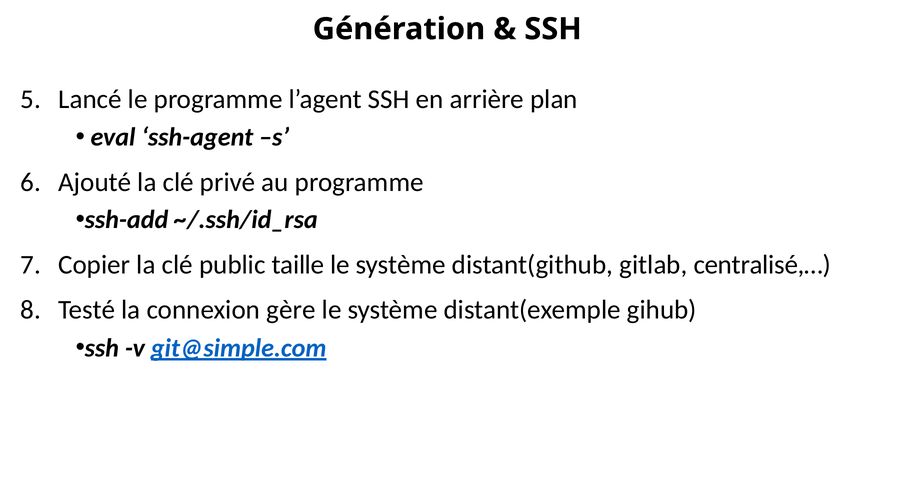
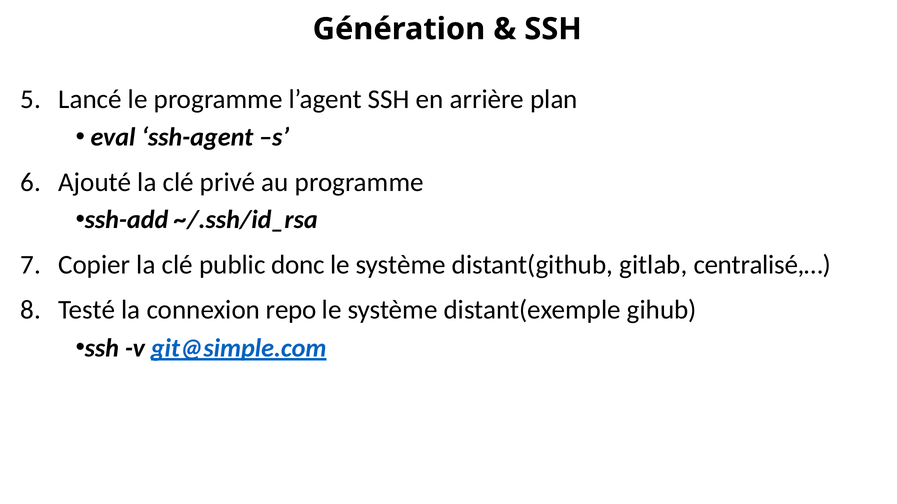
taille: taille -> donc (298, 265)
gère: gère -> repo (291, 310)
